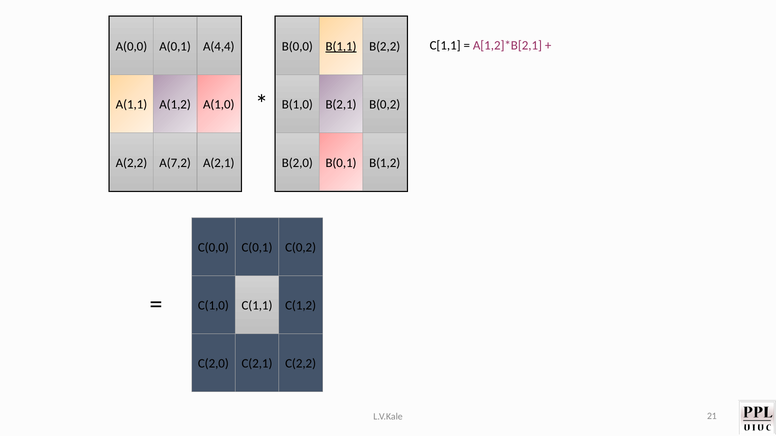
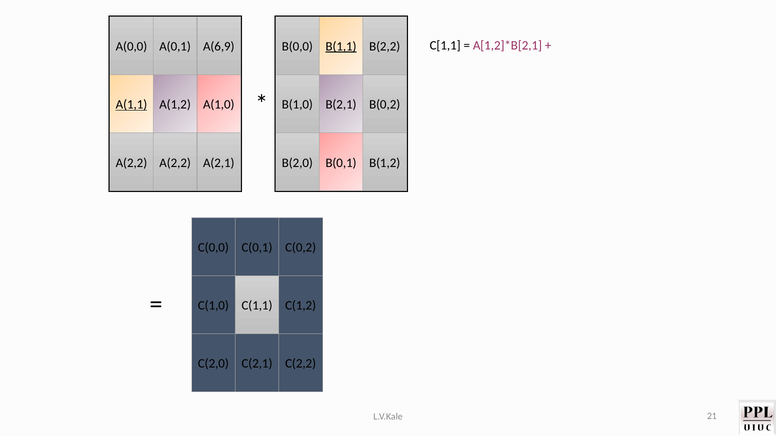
A(4,4: A(4,4 -> A(6,9 (219, 47)
A(1,1 underline: none -> present (131, 105)
A(7,2: A(7,2 -> A(2,2 (175, 163)
